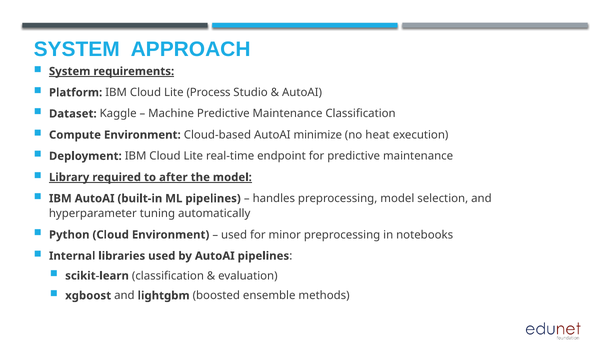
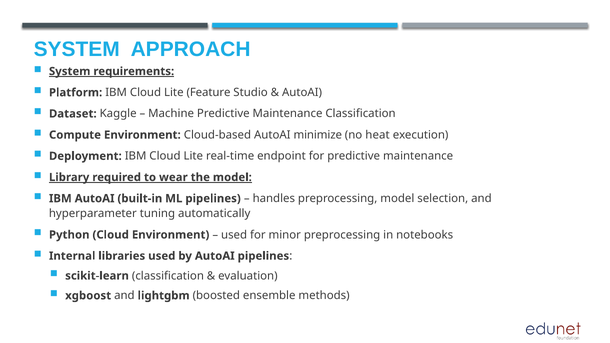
Process: Process -> Feature (209, 93)
after: after -> wear (173, 177)
